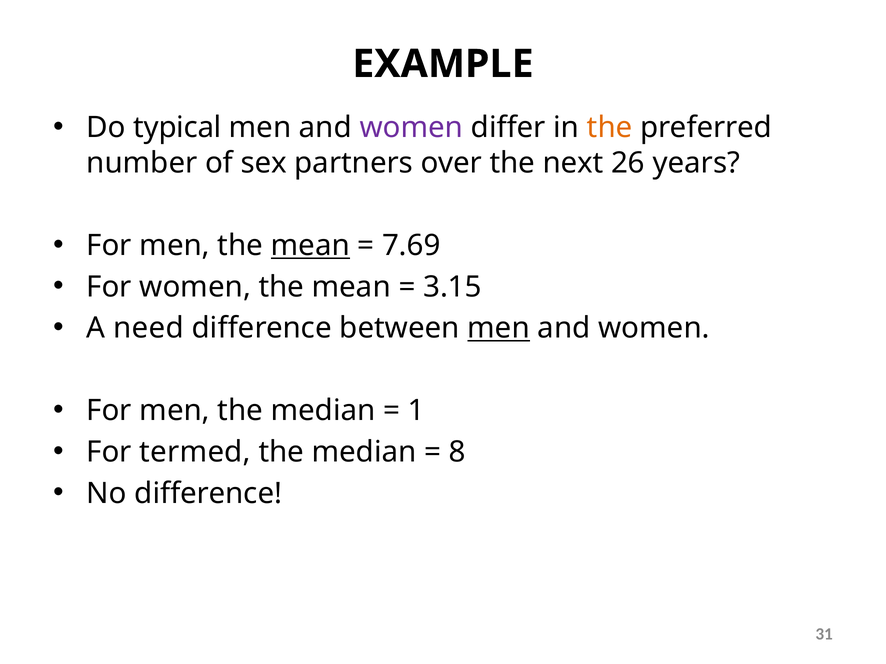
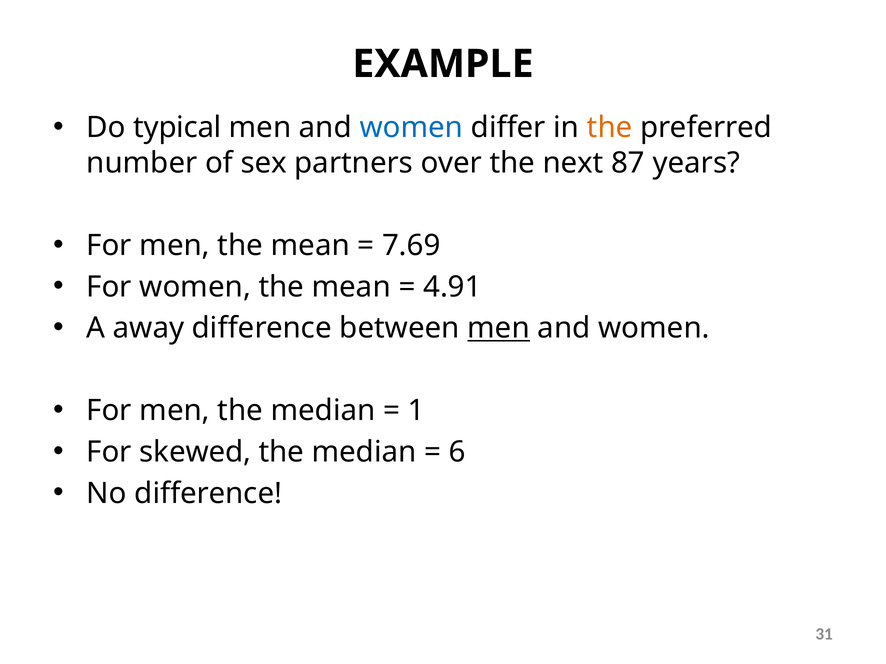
women colour: purple -> blue (411, 128)
26: 26 -> 87 (628, 163)
mean underline: present -> none (310, 246)
3.15: 3.15 -> 4.91 (452, 287)
need: need -> away (149, 328)
termed: termed -> skewed (195, 452)
8: 8 -> 6 (457, 452)
